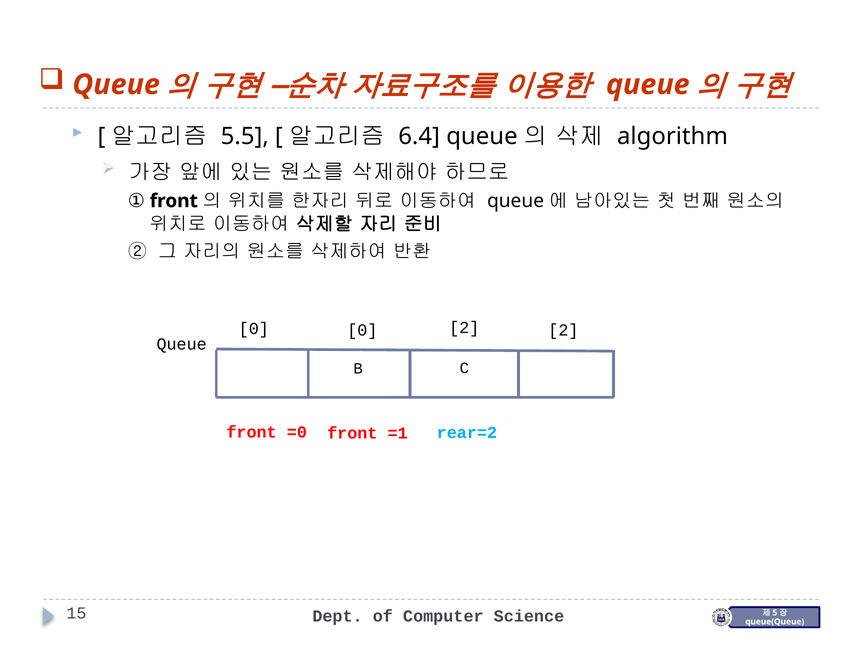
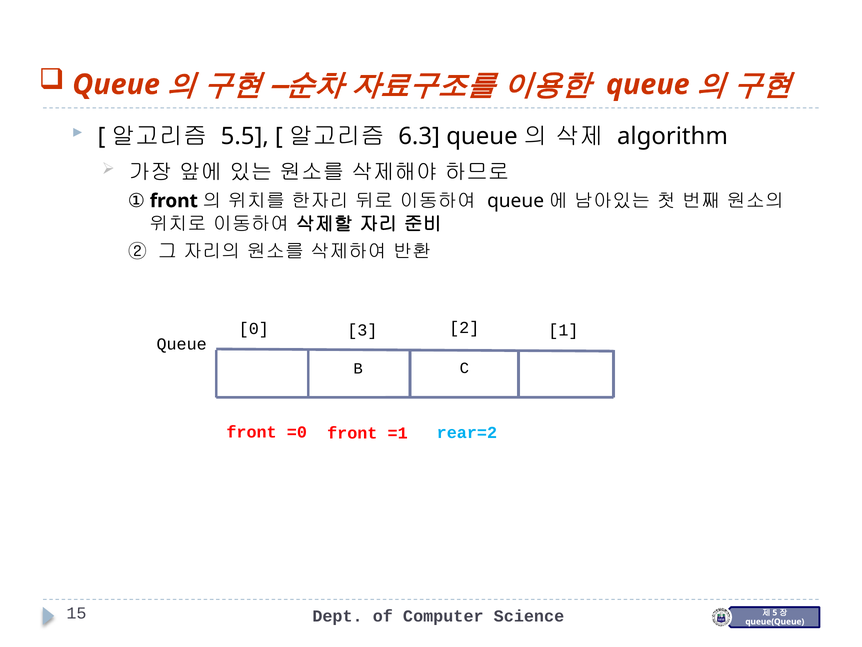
6.4: 6.4 -> 6.3 (419, 136)
0 0: 0 -> 3 (362, 330)
2 2: 2 -> 1 (563, 330)
